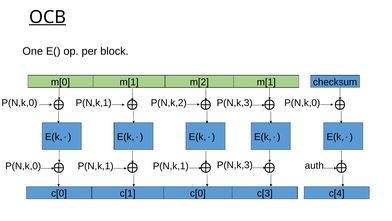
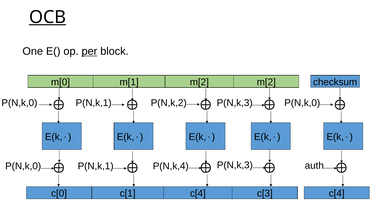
per underline: none -> present (89, 51)
m[2 m[1: m[1 -> m[2 (266, 82)
P(N,k,1 P(N,k,1: P(N,k,1 -> P(N,k,4 (171, 166)
c[1 c[0: c[0 -> c[4 (198, 193)
